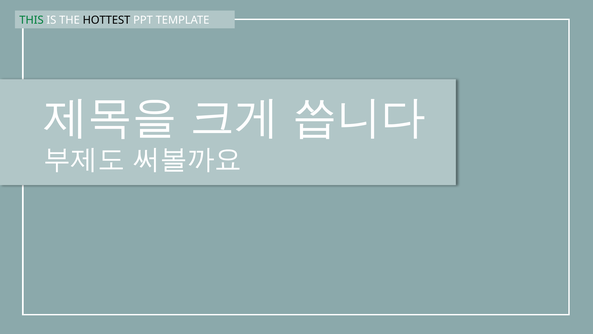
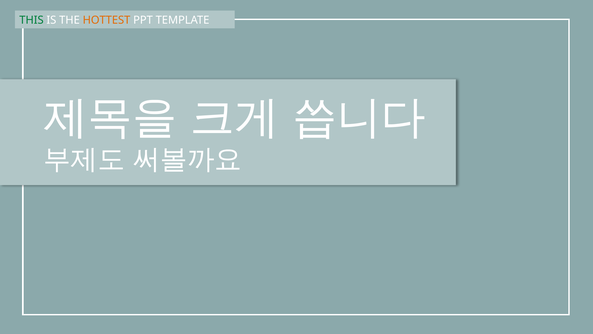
HOTTEST colour: black -> orange (107, 20)
